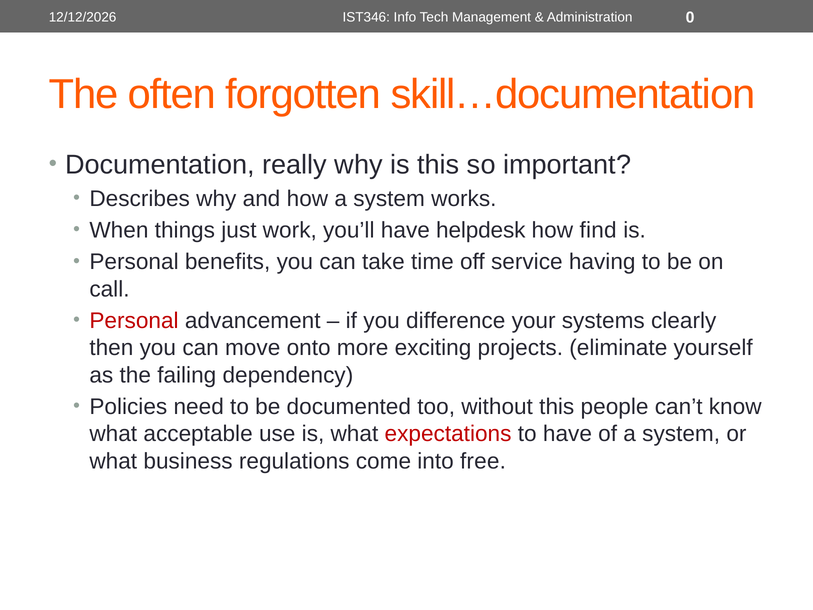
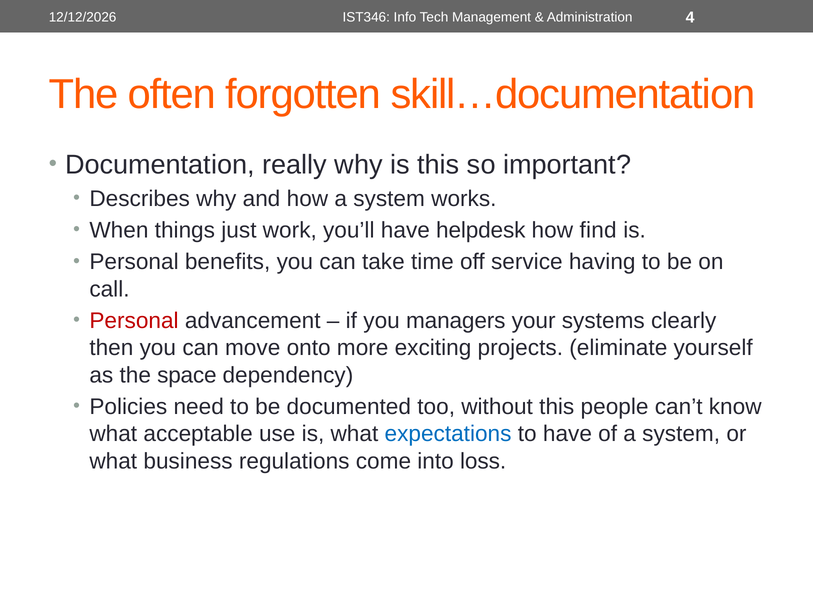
0: 0 -> 4 (690, 17)
difference: difference -> managers (456, 321)
failing: failing -> space (187, 375)
expectations colour: red -> blue (448, 434)
free: free -> loss (483, 461)
